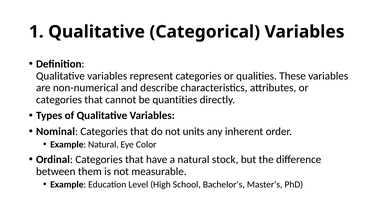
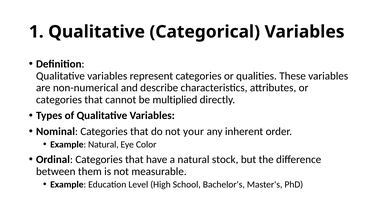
quantities: quantities -> multiplied (175, 100)
units: units -> your (193, 132)
